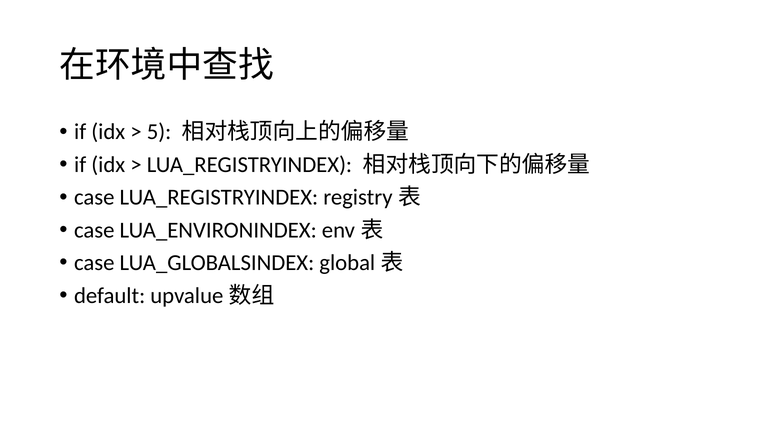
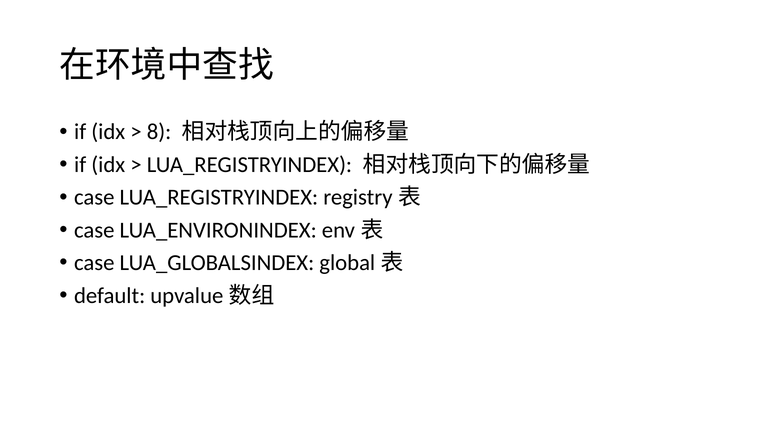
5: 5 -> 8 (159, 132)
